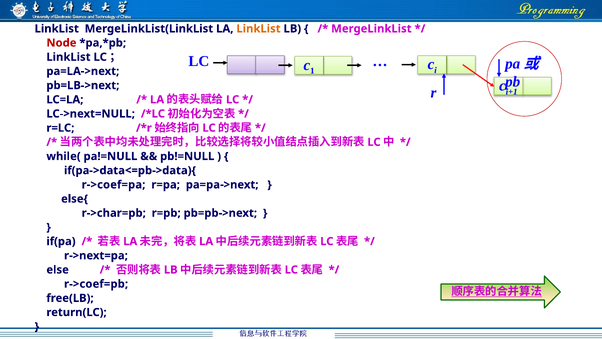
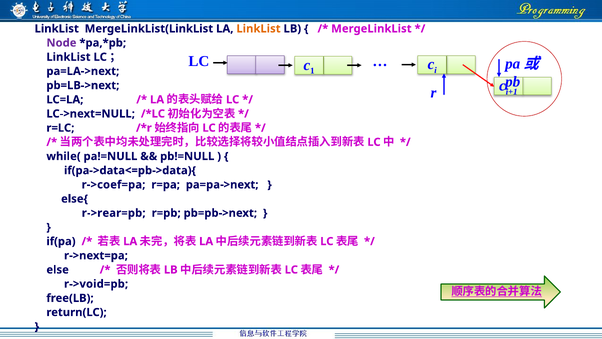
Node colour: red -> purple (61, 43)
r->char=pb: r->char=pb -> r->rear=pb (114, 213)
r->coef=pb: r->coef=pb -> r->void=pb (96, 284)
